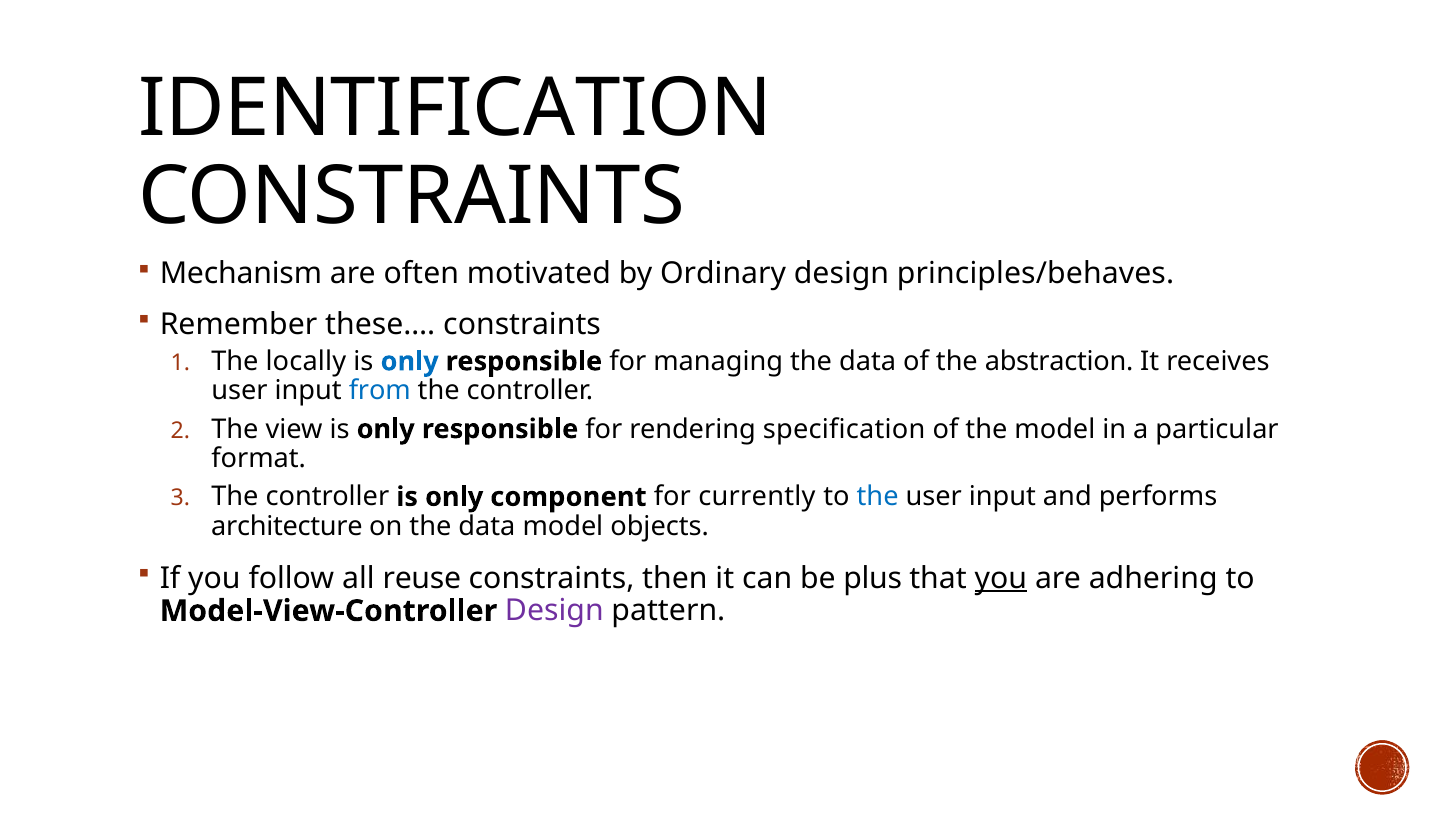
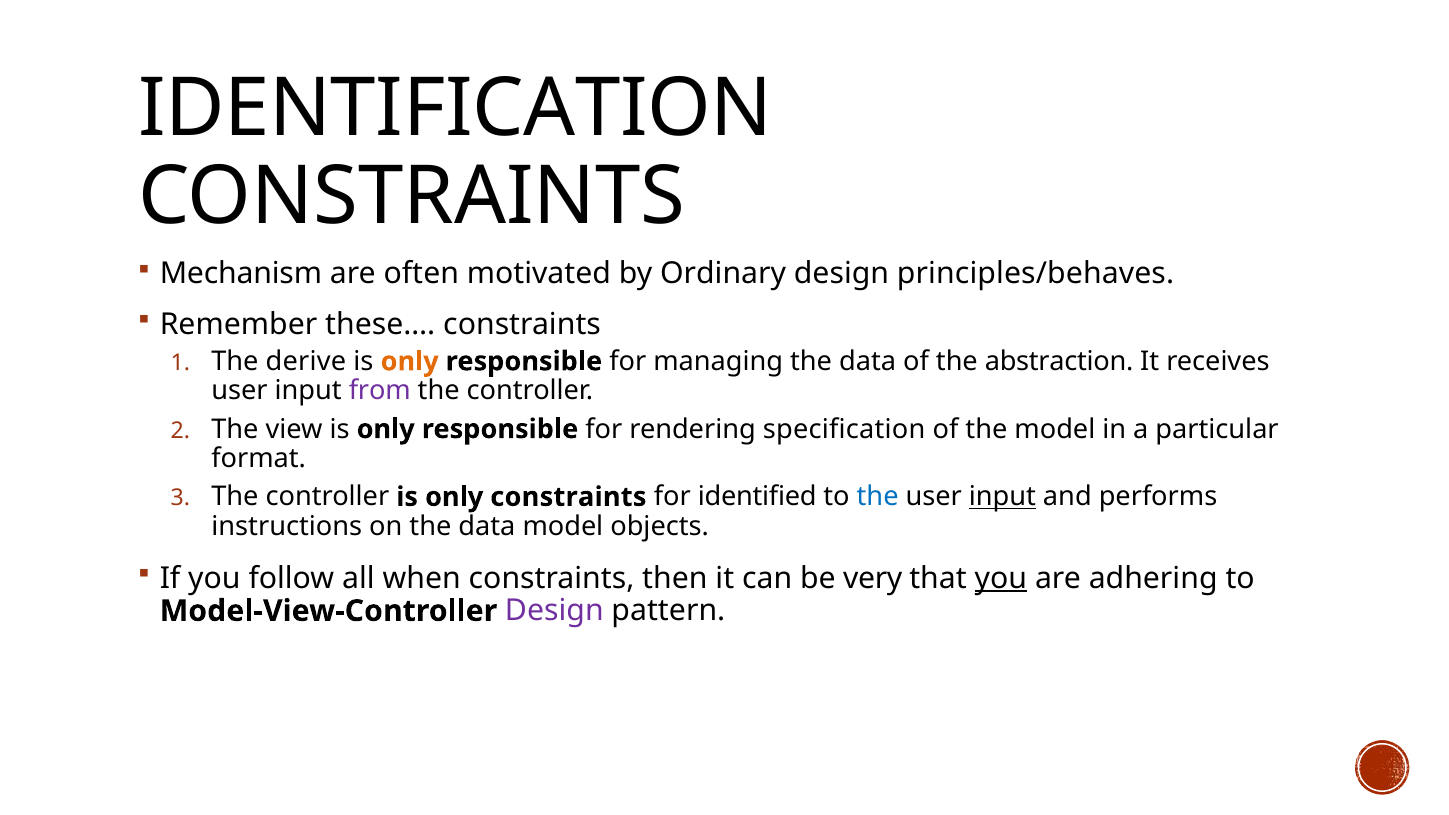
locally: locally -> derive (306, 361)
only colour: blue -> orange (410, 361)
from colour: blue -> purple (380, 391)
only component: component -> constraints (568, 497)
currently: currently -> identified (757, 497)
input underline: none -> present (1002, 497)
architecture: architecture -> instructions (287, 526)
reuse: reuse -> when (422, 578)
plus: plus -> very (873, 578)
